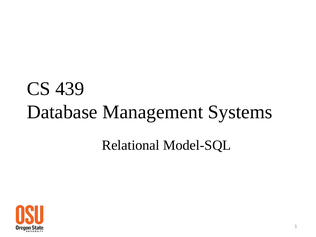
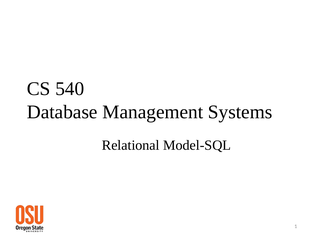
439: 439 -> 540 (70, 89)
